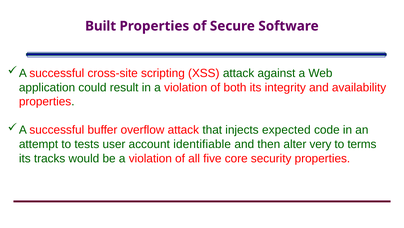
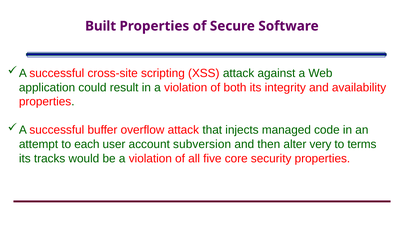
expected: expected -> managed (286, 130)
tests: tests -> each (87, 144)
identifiable: identifiable -> subversion (202, 144)
